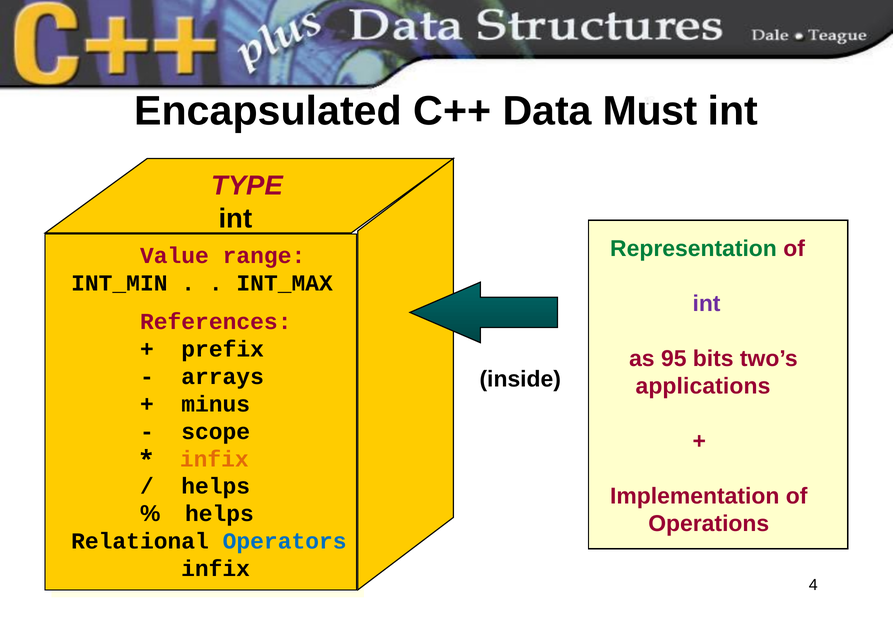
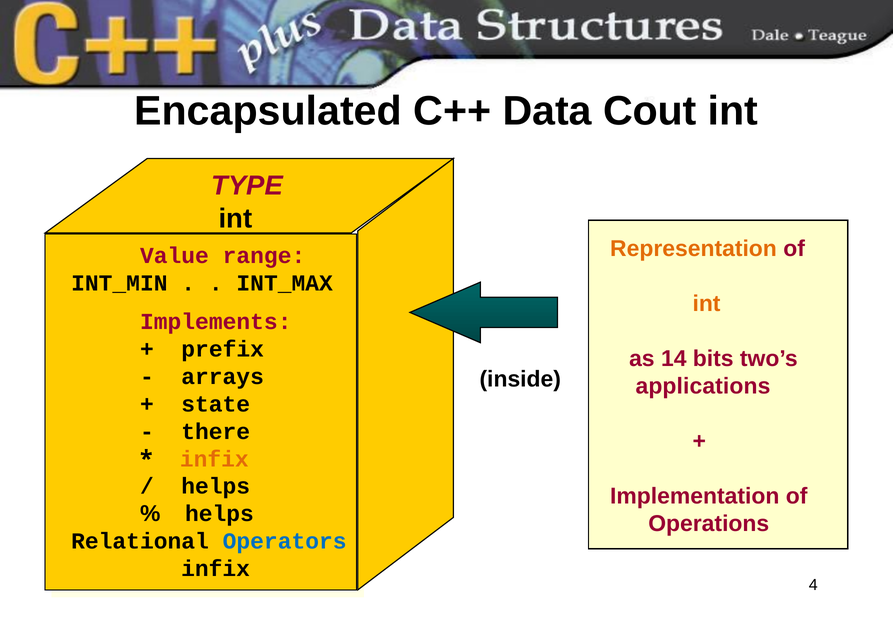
Must: Must -> Cout (650, 111)
Representation colour: green -> orange (693, 249)
int colour: purple -> orange (707, 304)
References: References -> Implements (216, 322)
95: 95 -> 14 (674, 359)
minus: minus -> state (216, 404)
scope: scope -> there (216, 432)
